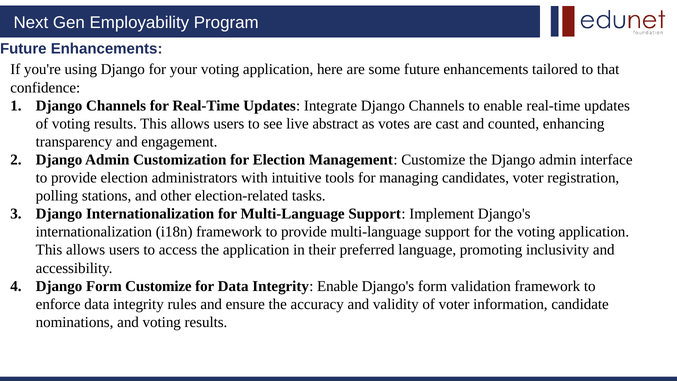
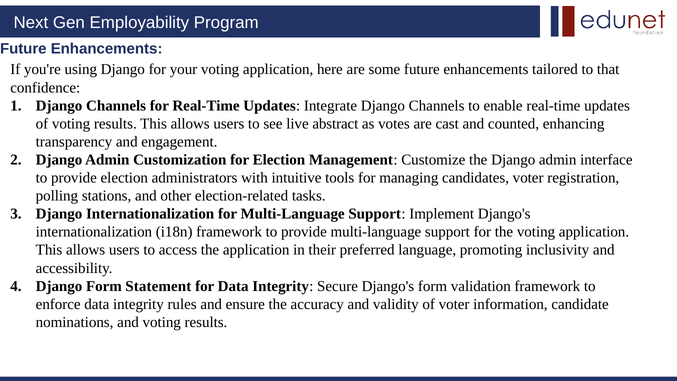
Form Customize: Customize -> Statement (158, 286)
Integrity Enable: Enable -> Secure (338, 286)
